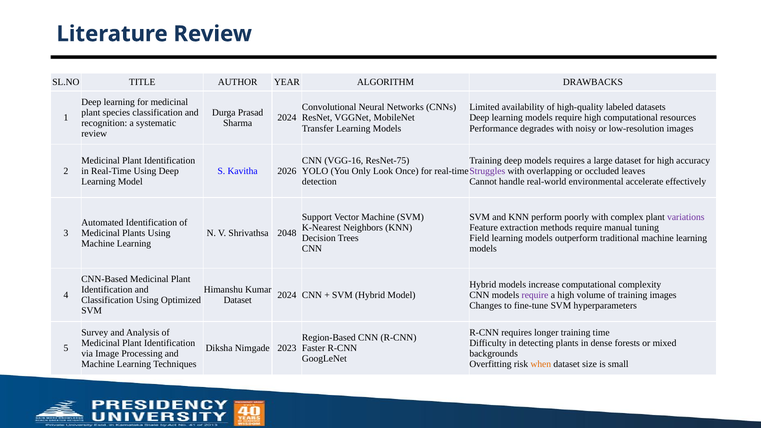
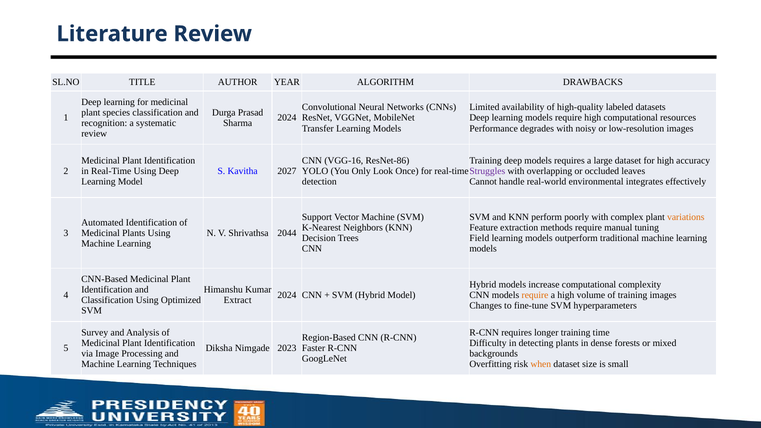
ResNet-75: ResNet-75 -> ResNet-86 (387, 160)
2026: 2026 -> 2027 (287, 171)
accelerate: accelerate -> integrates (645, 182)
variations colour: purple -> orange (686, 217)
2048: 2048 -> 2044 (287, 233)
require colour: purple -> orange (535, 295)
Dataset: Dataset -> Extract (238, 300)
